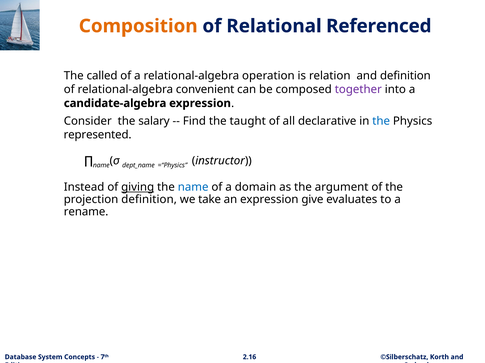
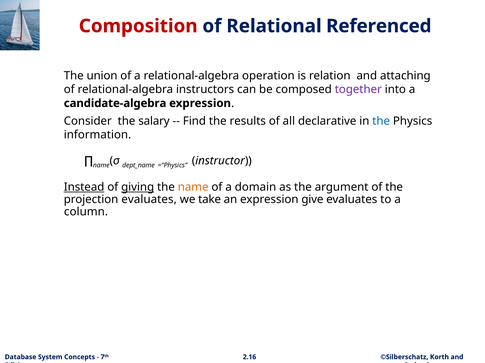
Composition colour: orange -> red (138, 26)
called: called -> union (102, 76)
and definition: definition -> attaching (405, 76)
convenient: convenient -> instructors (205, 90)
taught: taught -> results (248, 121)
represented: represented -> information (97, 135)
Instead underline: none -> present (84, 188)
name colour: blue -> orange (193, 188)
projection definition: definition -> evaluates (149, 200)
rename: rename -> column (86, 212)
